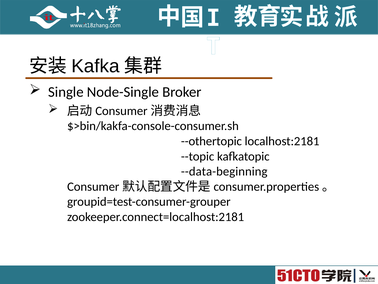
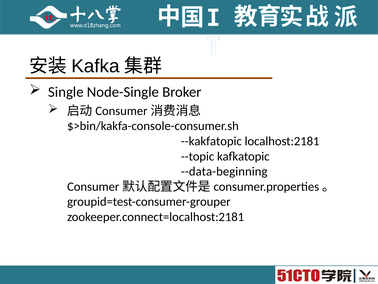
--othertopic: --othertopic -> --kakfatopic (211, 141)
